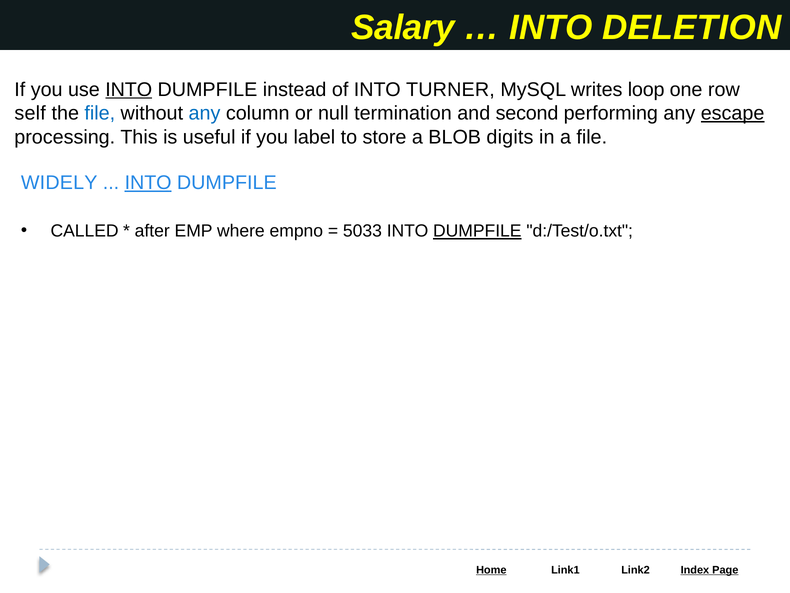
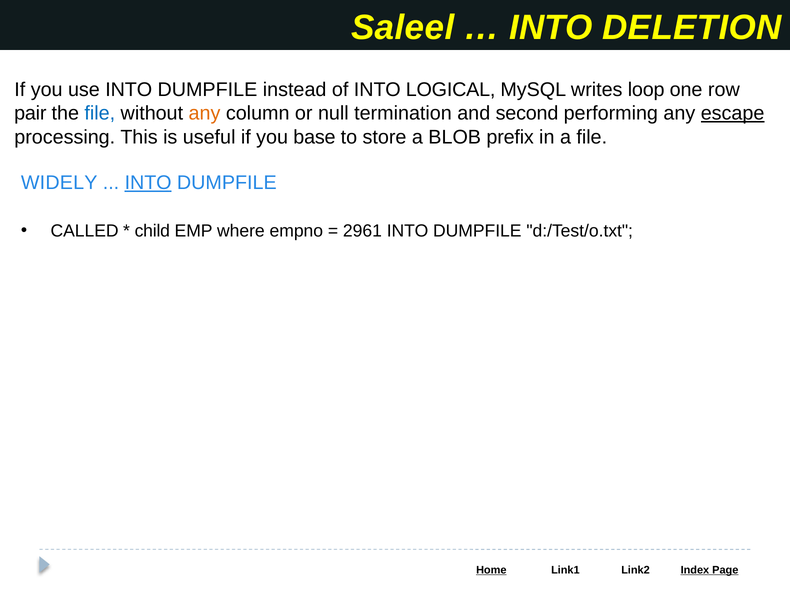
Salary: Salary -> Saleel (403, 27)
INTO underline: present -> none (129, 89)
TURNER: TURNER -> LOGICAL (451, 89)
self: self -> pair (30, 113)
any colour: blue -> orange (204, 113)
label: label -> base (314, 137)
digits: digits -> prefix (510, 137)
after: after -> child (152, 231)
5033: 5033 -> 2961 (362, 231)
DUMPFILE underline: present -> none (477, 231)
